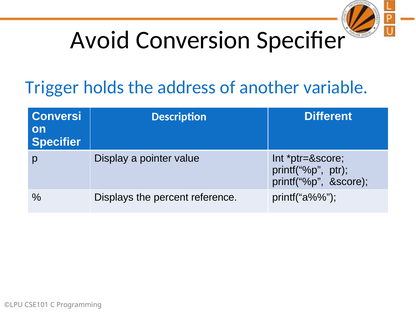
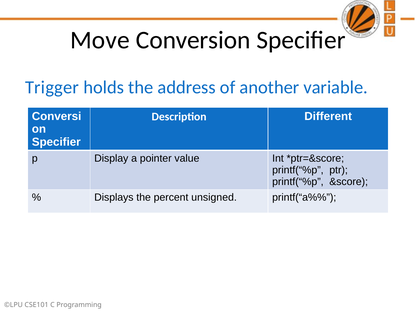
Avoid: Avoid -> Move (100, 40)
reference: reference -> unsigned (214, 198)
